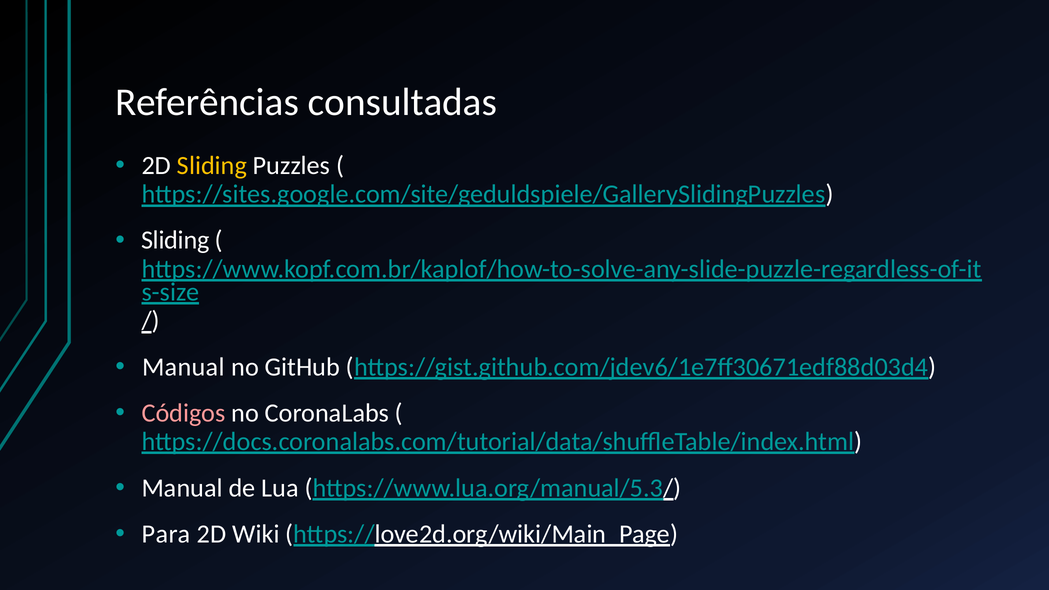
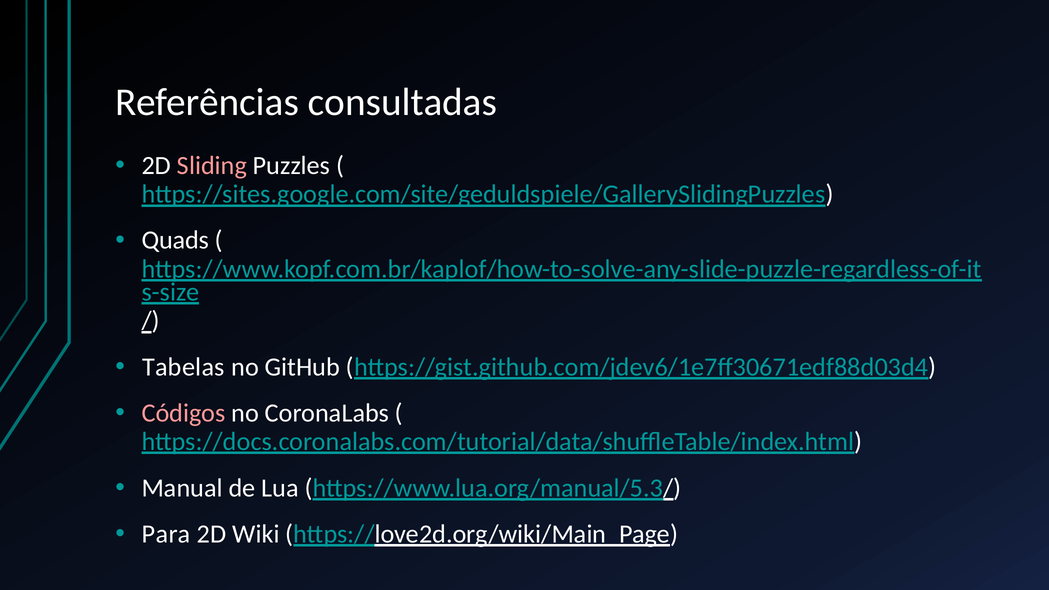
Sliding colour: yellow -> pink (212, 166)
Sliding: Sliding -> Quads (175, 240)
Manual: Manual -> Tabelas (183, 367)
